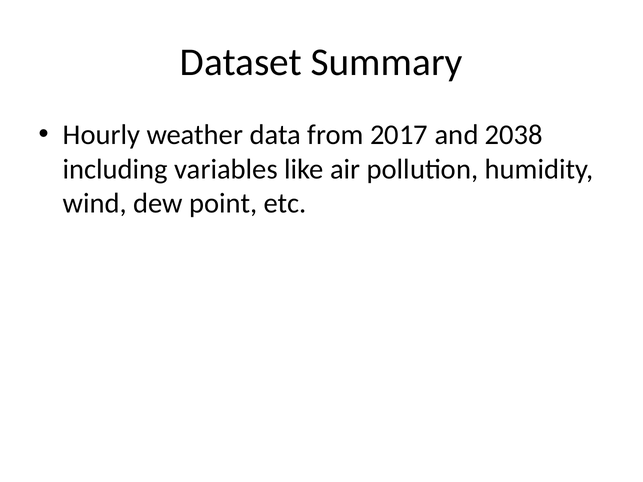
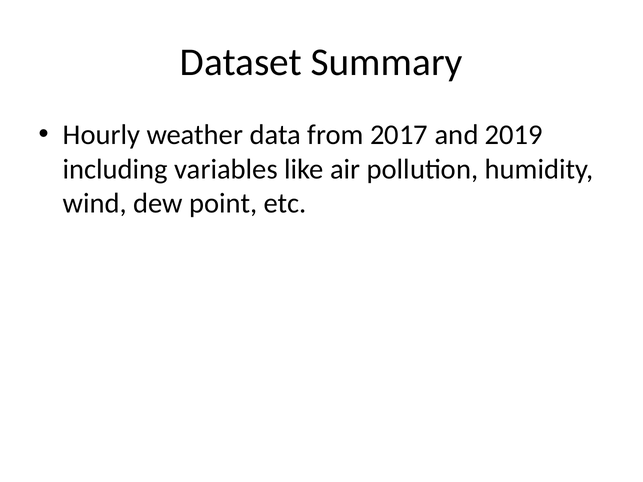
2038: 2038 -> 2019 (514, 135)
